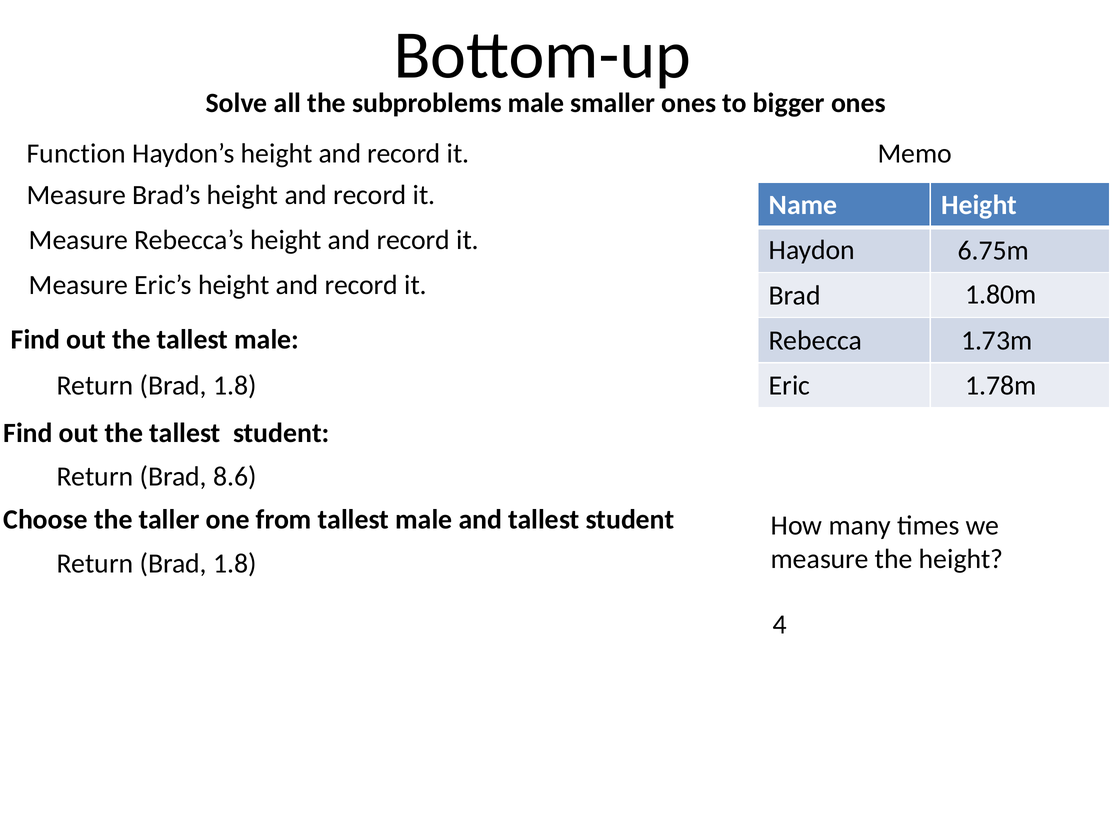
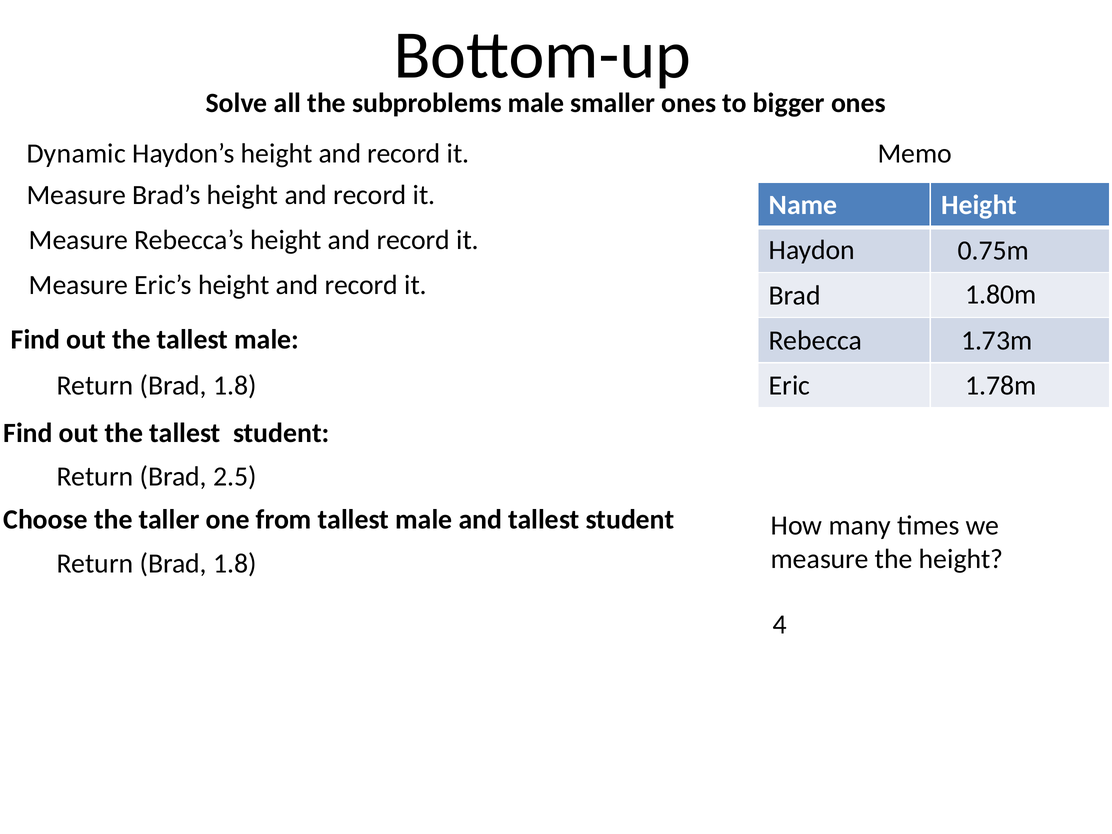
Function: Function -> Dynamic (76, 154)
6.75m: 6.75m -> 0.75m (994, 250)
8.6: 8.6 -> 2.5 (235, 477)
